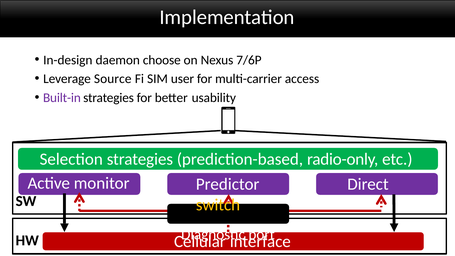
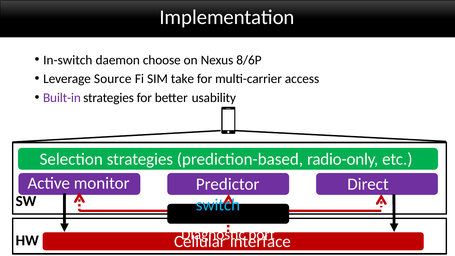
In-design: In-design -> In-switch (68, 60)
7/6P: 7/6P -> 8/6P (249, 60)
user: user -> take (182, 79)
switch colour: yellow -> light blue (218, 205)
